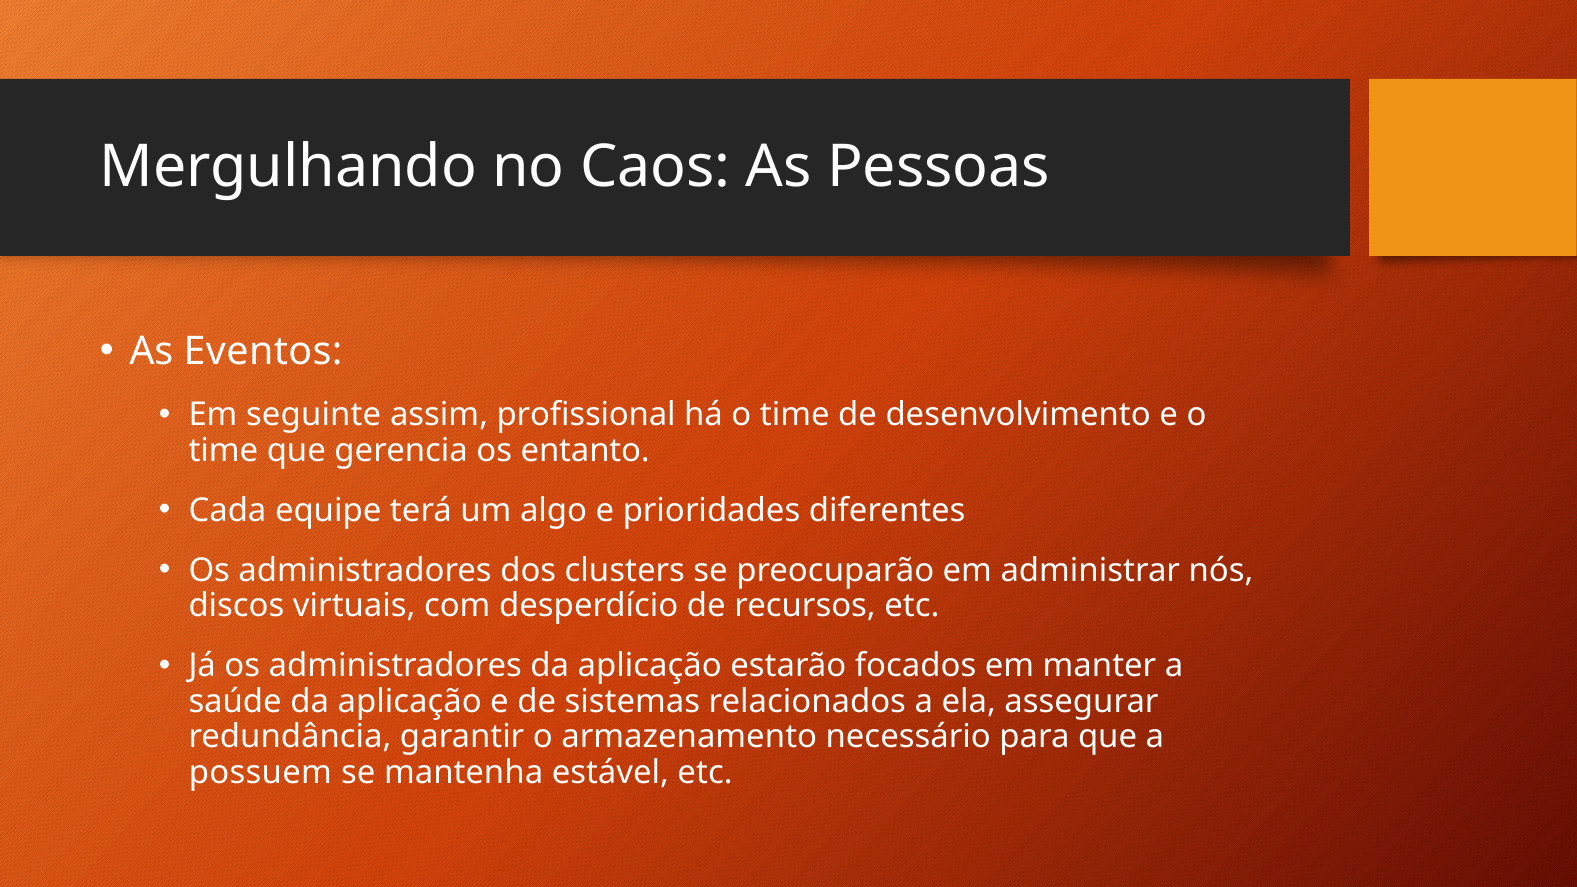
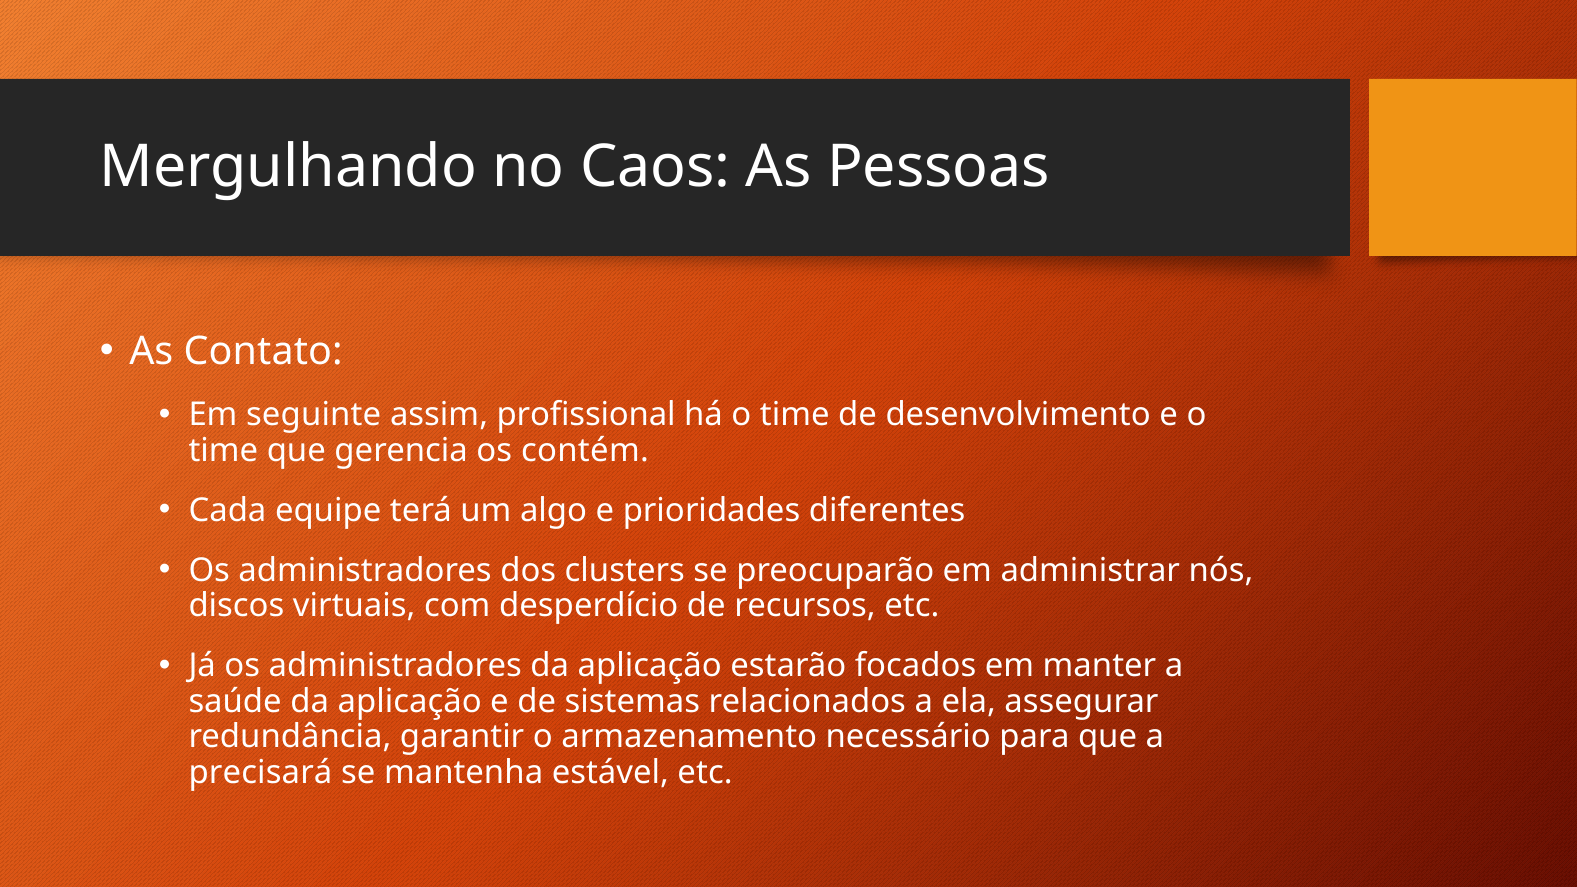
Eventos: Eventos -> Contato (263, 351)
entanto: entanto -> contém (585, 450)
possuem: possuem -> precisará (260, 773)
